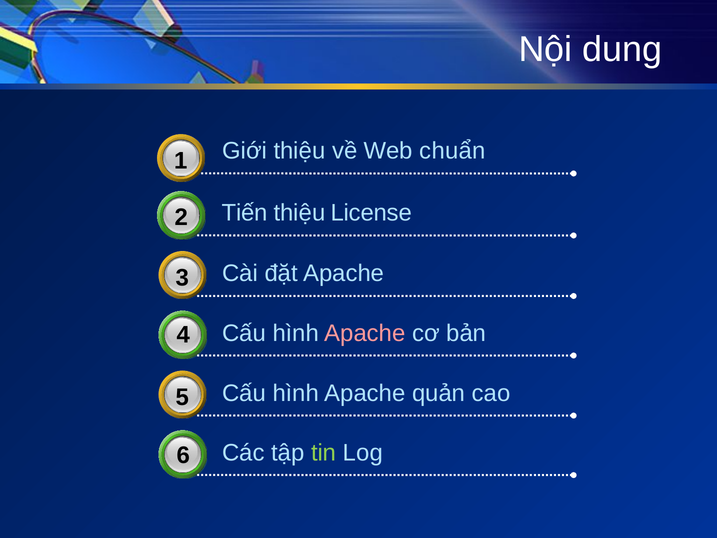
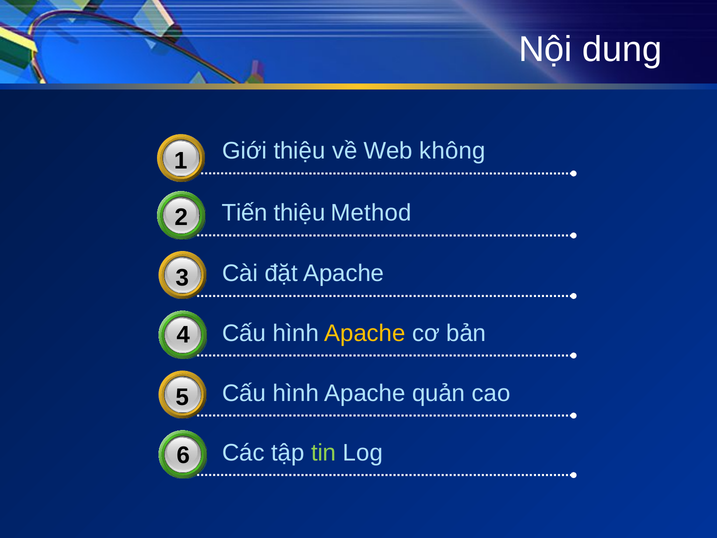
chuẩn: chuẩn -> không (452, 151)
License: License -> Method (371, 213)
Apache colour: pink -> yellow (365, 333)
